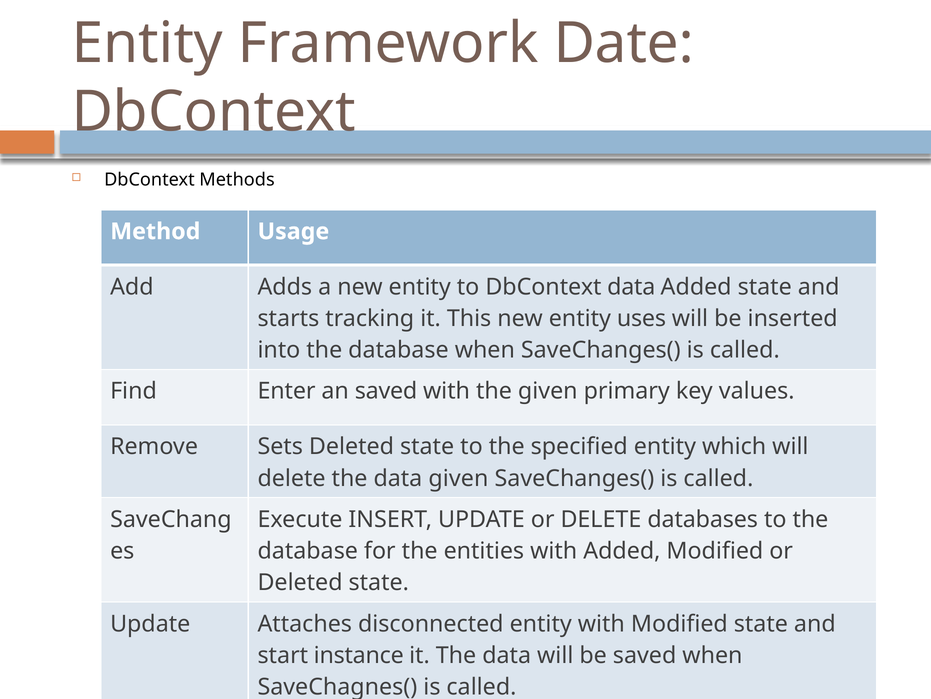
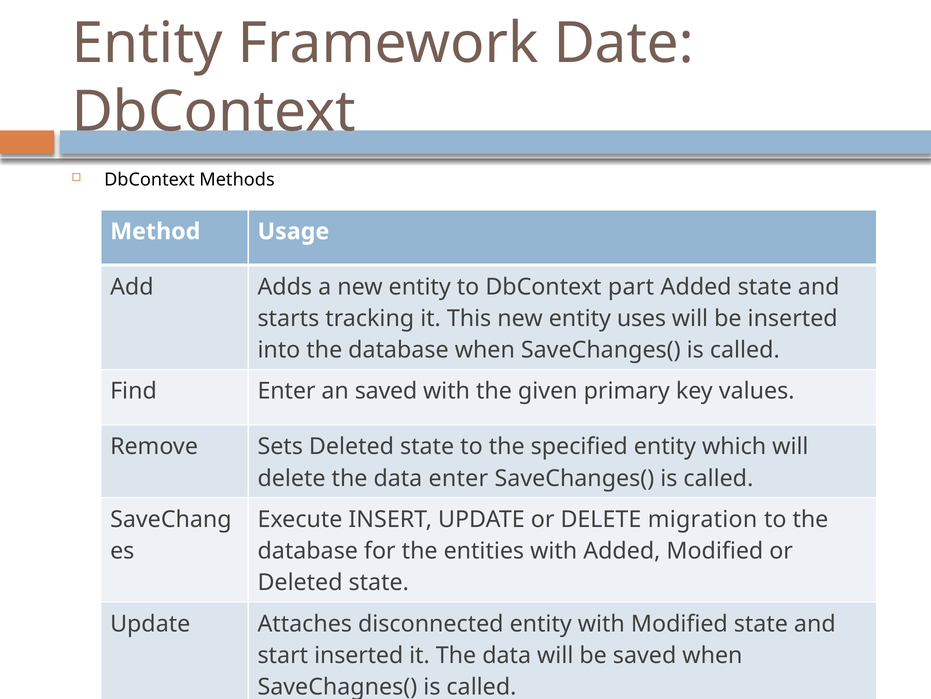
DbContext data: data -> part (631, 287)
data given: given -> enter (458, 478)
databases: databases -> migration (703, 519)
start instance: instance -> inserted (359, 655)
